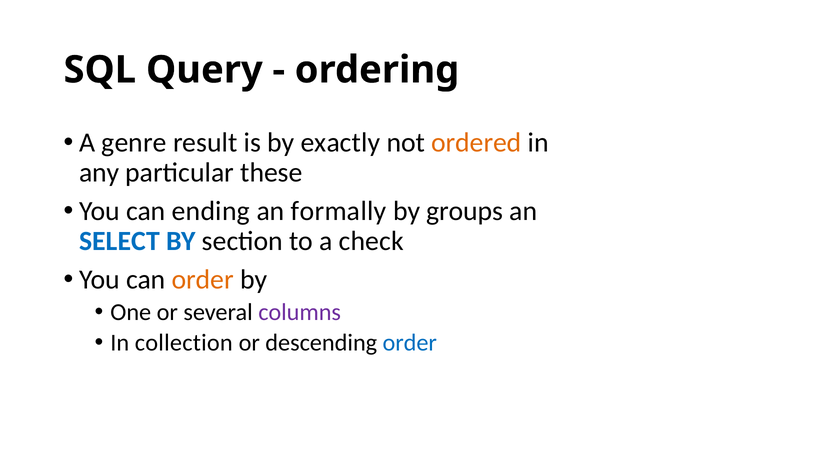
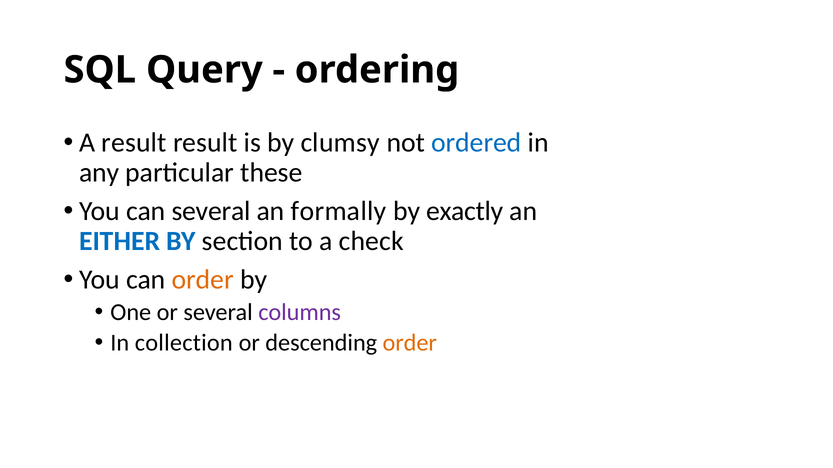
A genre: genre -> result (134, 143)
exactly: exactly -> clumsy (340, 143)
ordered colour: orange -> blue (476, 143)
can ending: ending -> several (211, 211)
groups: groups -> exactly (465, 211)
SELECT: SELECT -> EITHER (120, 241)
order colour: blue -> orange (410, 343)
